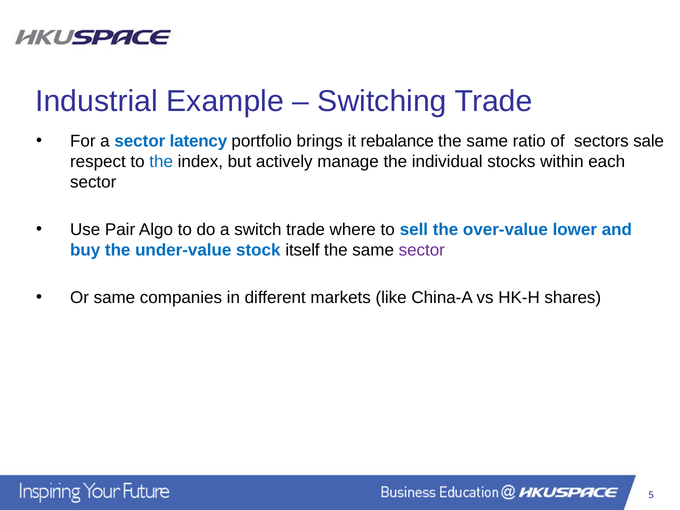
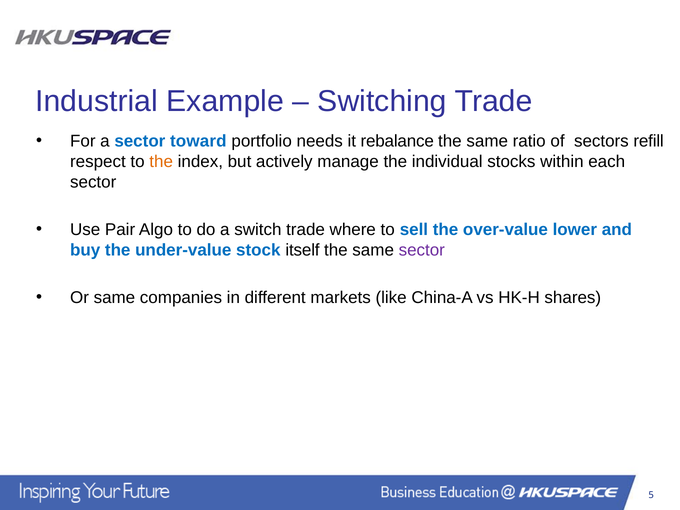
latency: latency -> toward (198, 141)
brings: brings -> needs (320, 141)
sale: sale -> refill (649, 141)
the colour: blue -> orange (161, 162)
